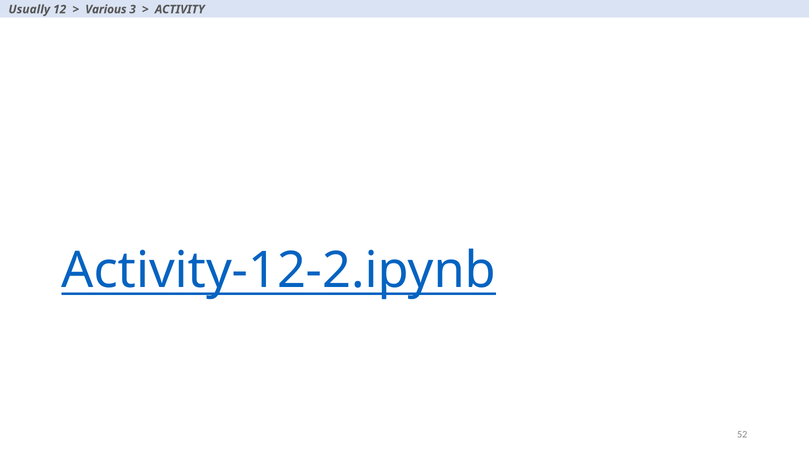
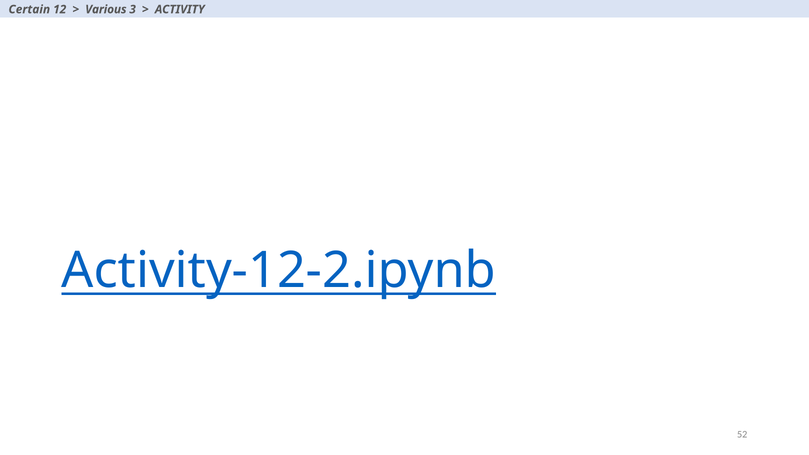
Usually: Usually -> Certain (29, 9)
